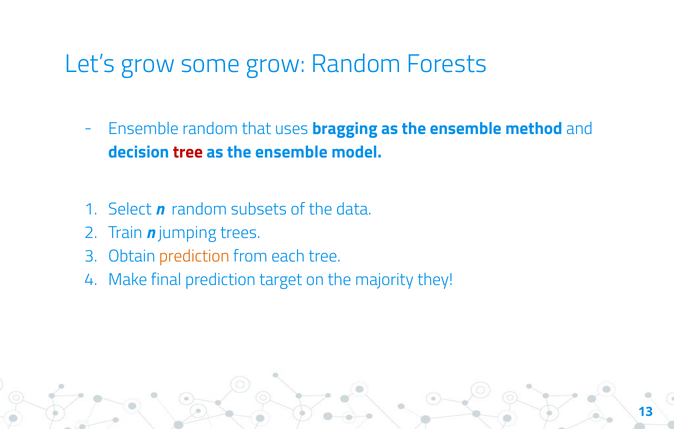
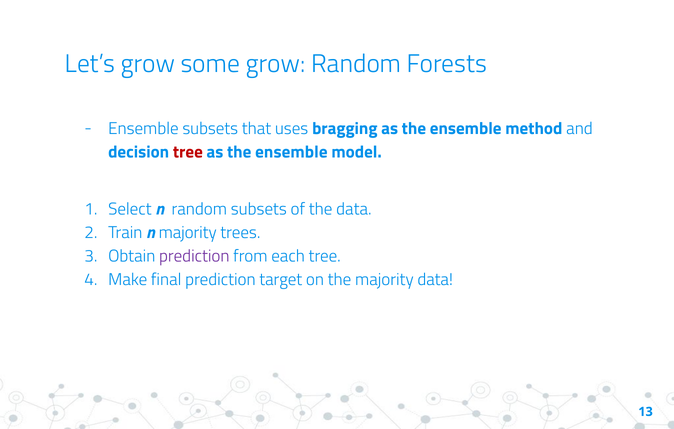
Ensemble random: random -> subsets (210, 128)
n jumping: jumping -> majority (188, 233)
prediction colour: orange -> purple (194, 256)
majority they: they -> data (435, 280)
